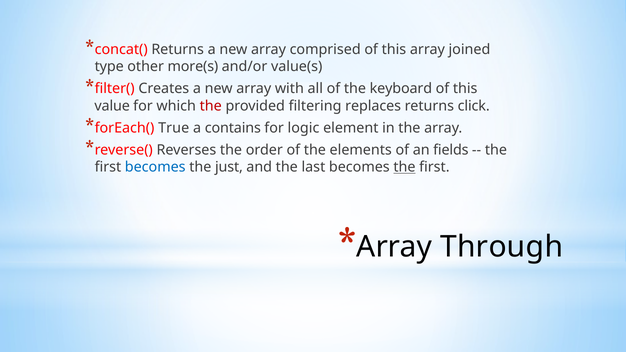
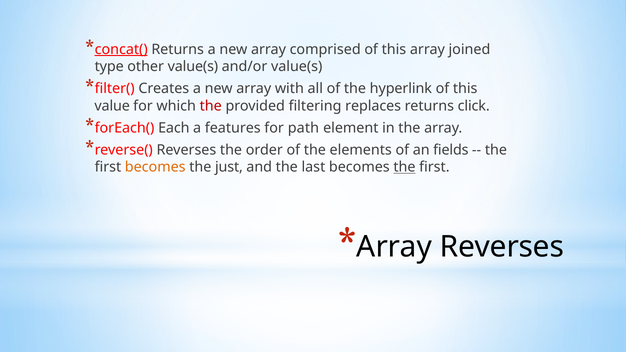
concat( underline: none -> present (121, 49)
other more(s: more(s -> value(s (193, 67)
keyboard: keyboard -> hyperlink (401, 89)
True: True -> Each (174, 128)
contains: contains -> features (233, 128)
logic: logic -> path (303, 128)
becomes colour: blue -> orange (155, 167)
Array Through: Through -> Reverses (502, 247)
